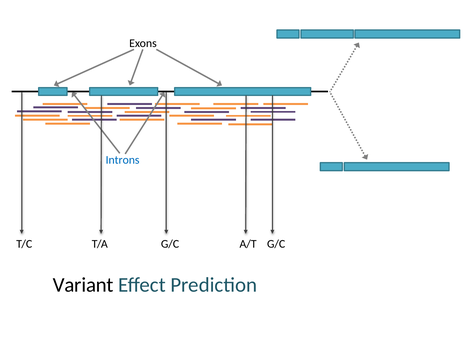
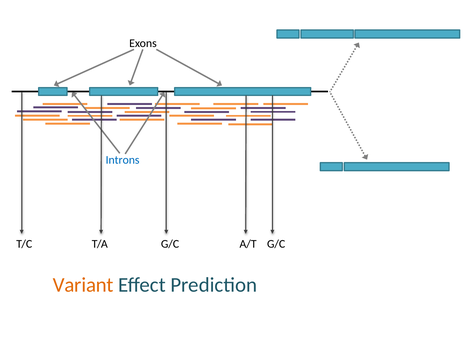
Variant colour: black -> orange (83, 285)
